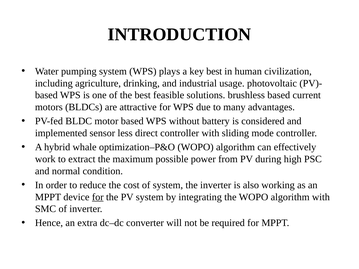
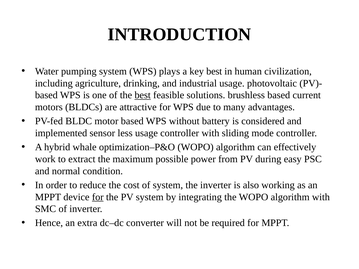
best underline: none -> present (143, 95)
less direct: direct -> usage (146, 133)
high: high -> easy (293, 159)
